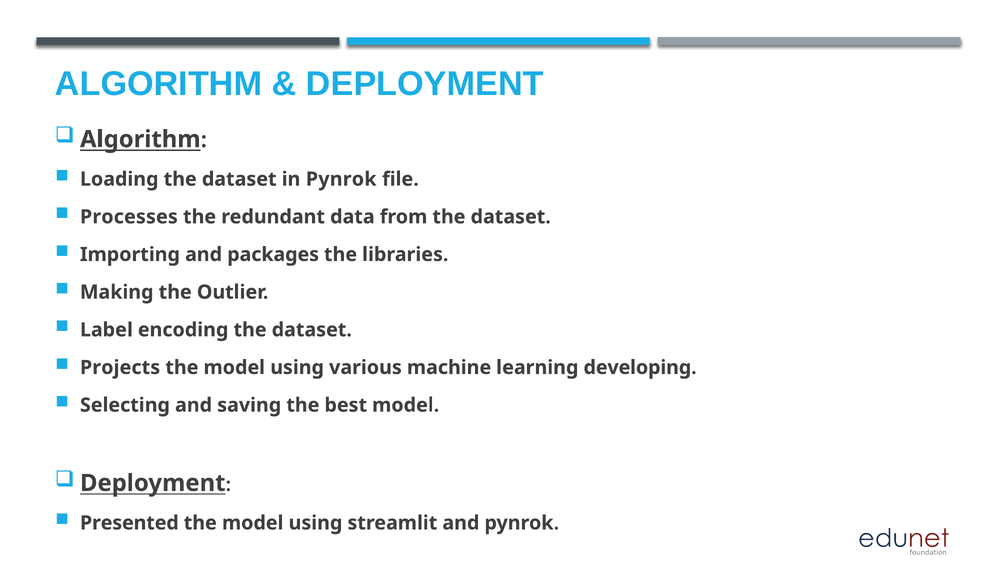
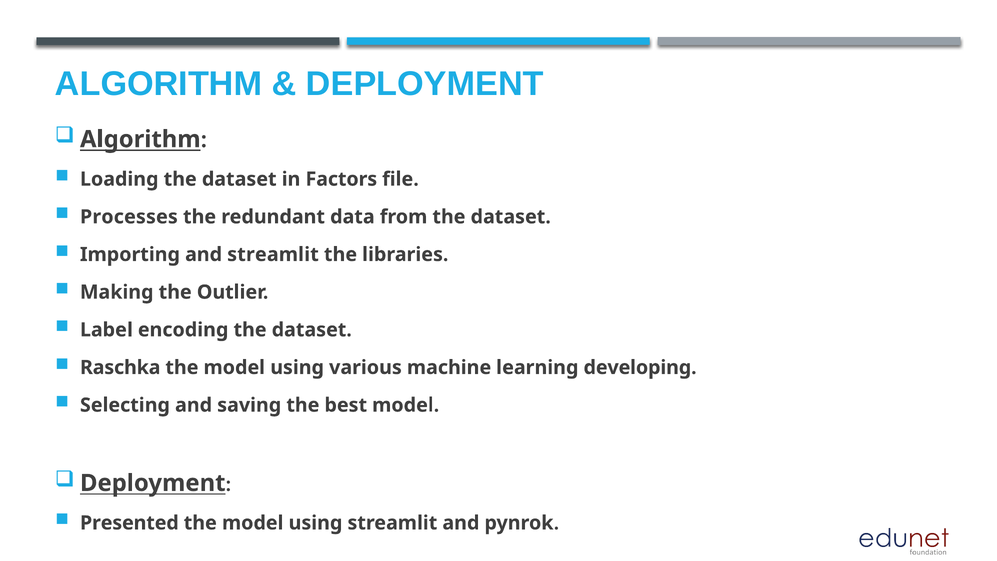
in Pynrok: Pynrok -> Factors (341, 179)
and packages: packages -> streamlit (273, 254)
Projects: Projects -> Raschka (120, 367)
